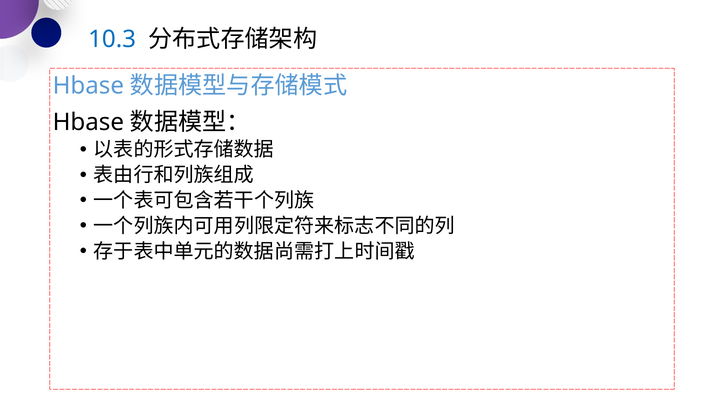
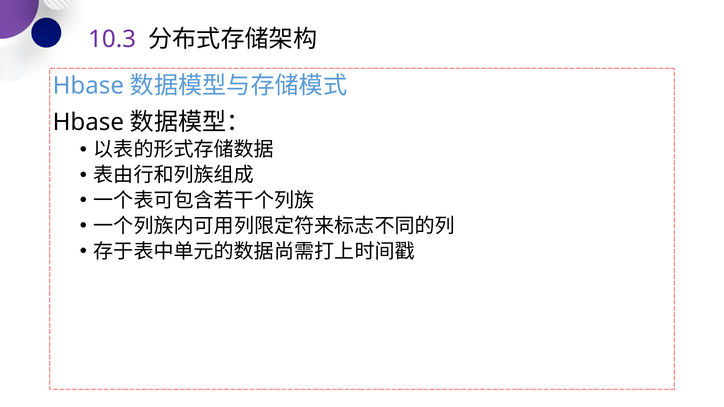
10.3 colour: blue -> purple (112, 39)
